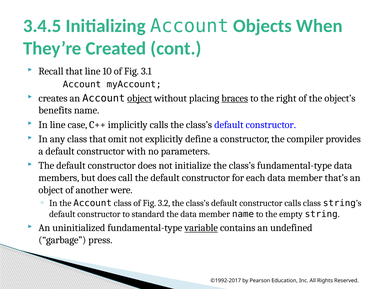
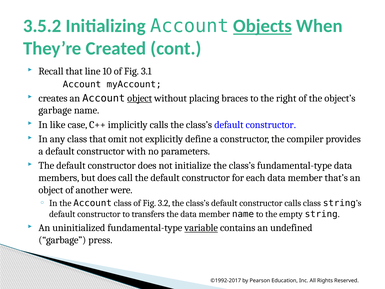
3.4.5: 3.4.5 -> 3.5.2 (42, 26)
Objects underline: none -> present (263, 26)
braces underline: present -> none (235, 98)
benefits: benefits -> garbage (55, 110)
In line: line -> like (58, 125)
standard: standard -> transfers (148, 214)
